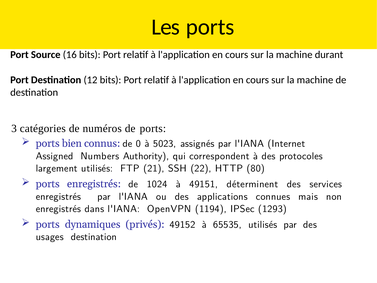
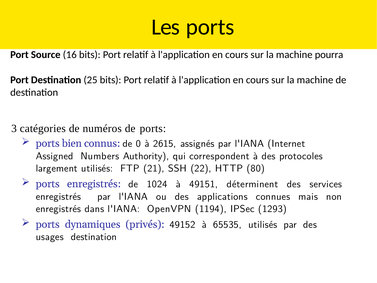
durant: durant -> pourra (329, 55)
12: 12 -> 25 (91, 80)
5023: 5023 -> 2615 (165, 143)
